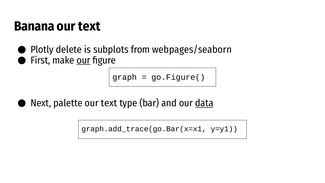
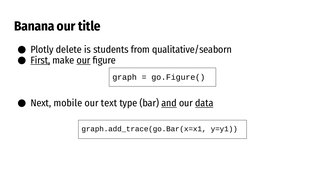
text: text -> title (89, 26)
subplots: subplots -> students (111, 50)
webpages/seaborn: webpages/seaborn -> qualitative/seaborn (192, 50)
First underline: none -> present (40, 60)
palette: palette -> mobile (68, 103)
and underline: none -> present (169, 103)
